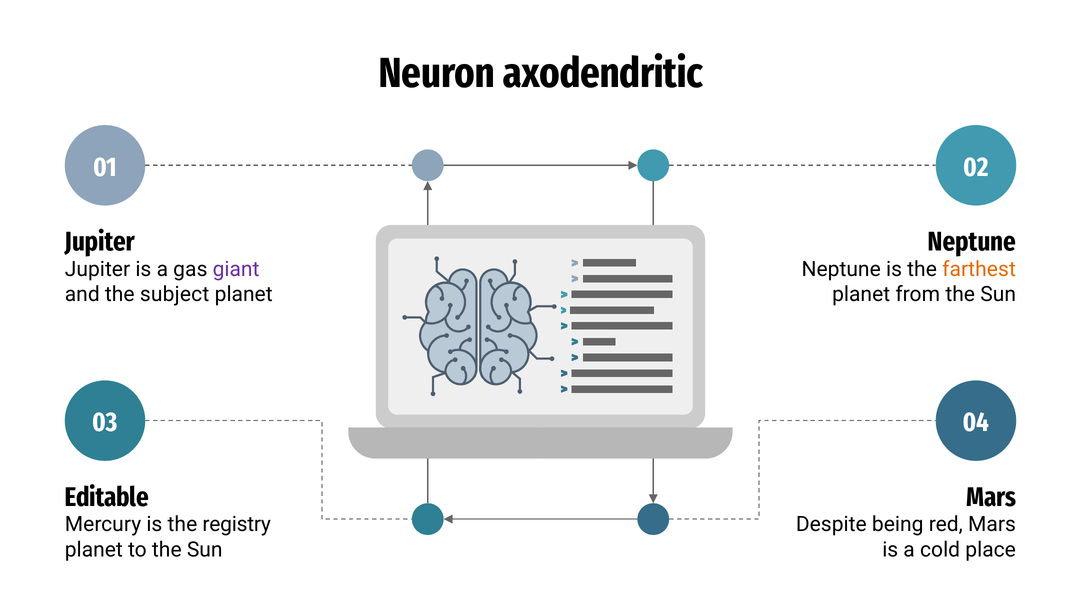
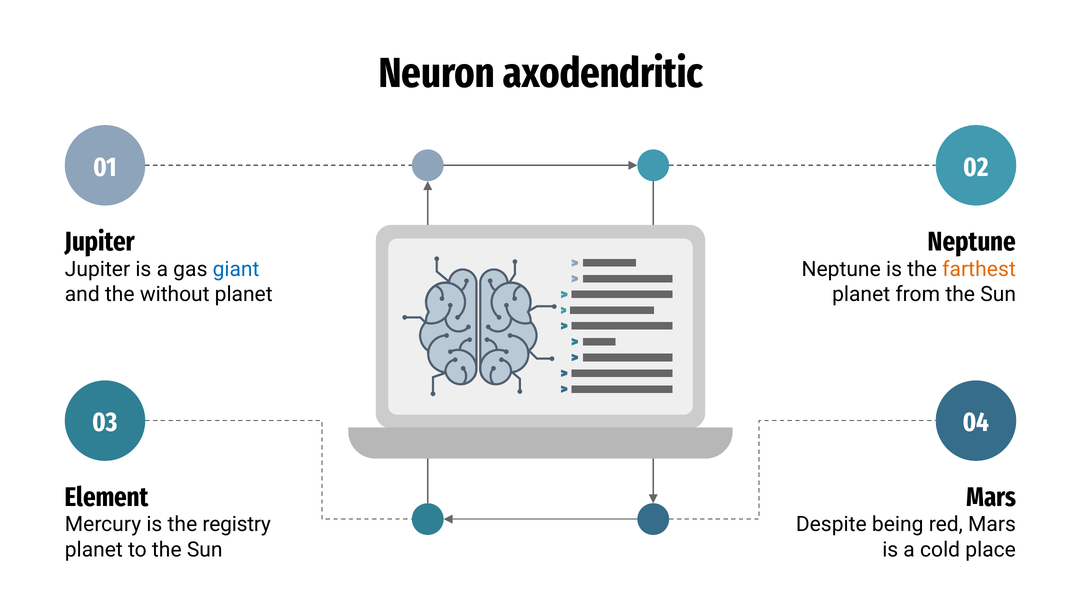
giant colour: purple -> blue (236, 269)
subject: subject -> without (175, 295)
Editable: Editable -> Element (107, 497)
